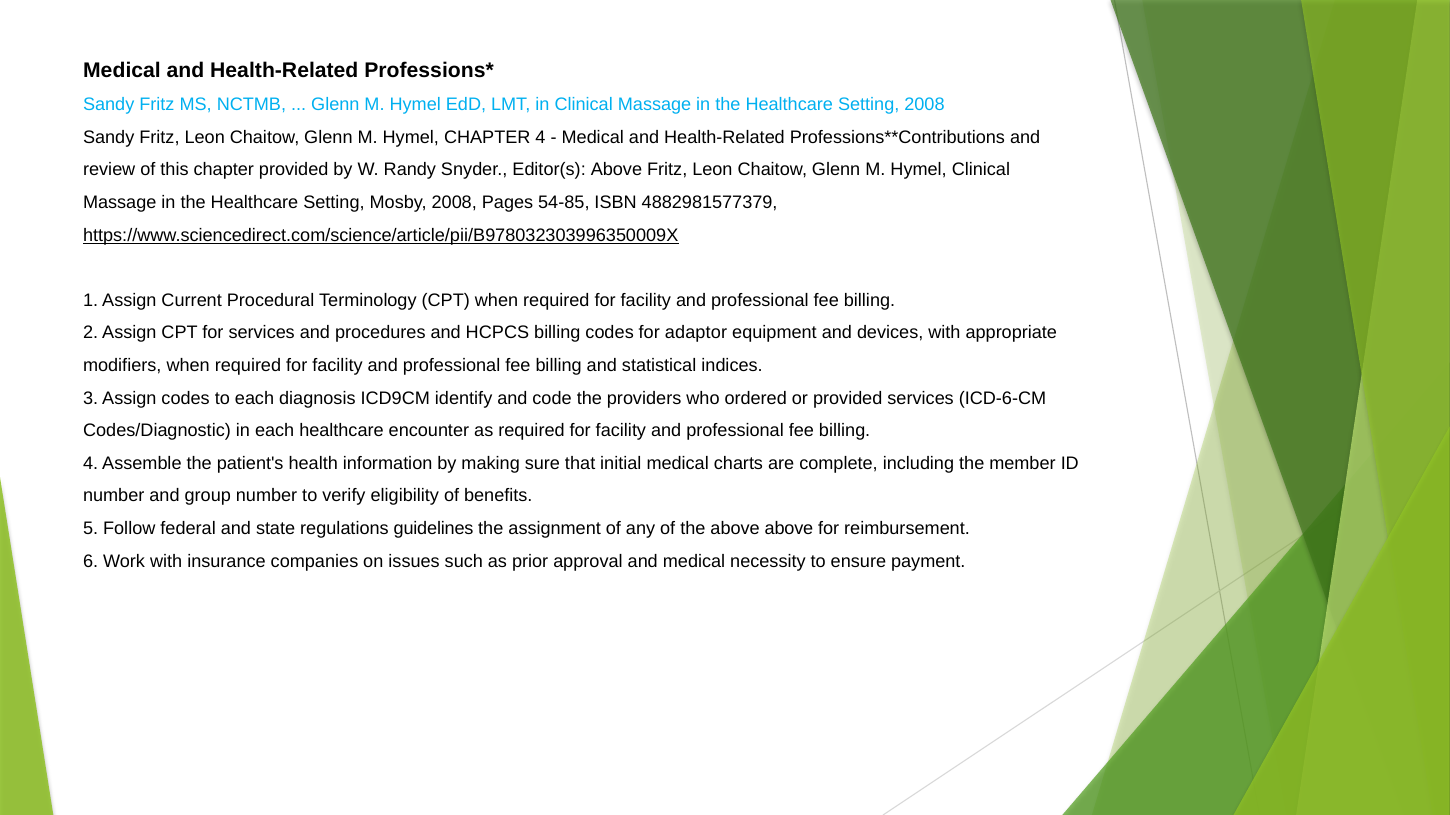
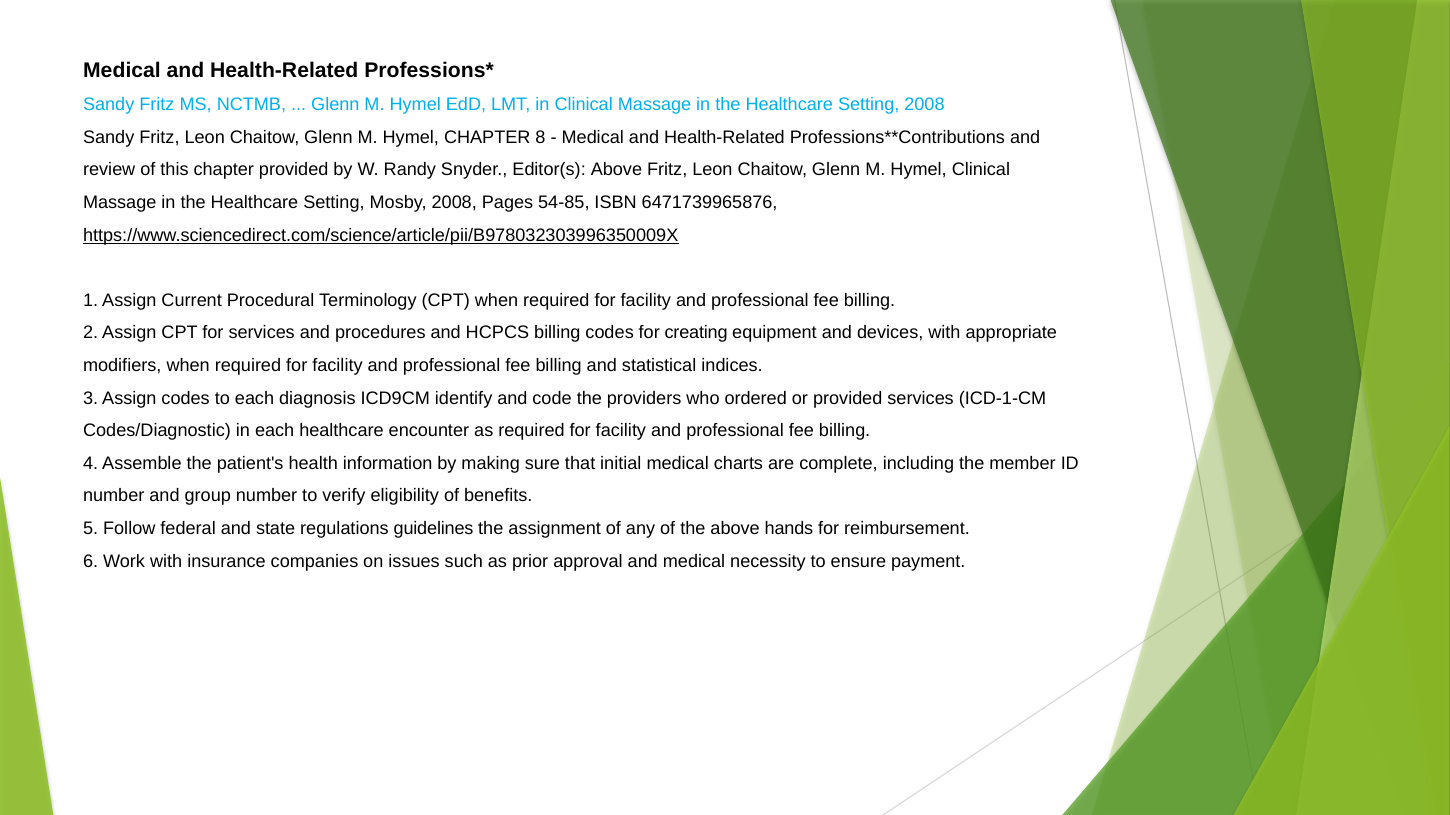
CHAPTER 4: 4 -> 8 (540, 137)
4882981577379: 4882981577379 -> 6471739965876 (710, 203)
adaptor: adaptor -> creating (696, 333)
ICD-6-CM: ICD-6-CM -> ICD-1-CM (1003, 398)
above above: above -> hands (789, 529)
